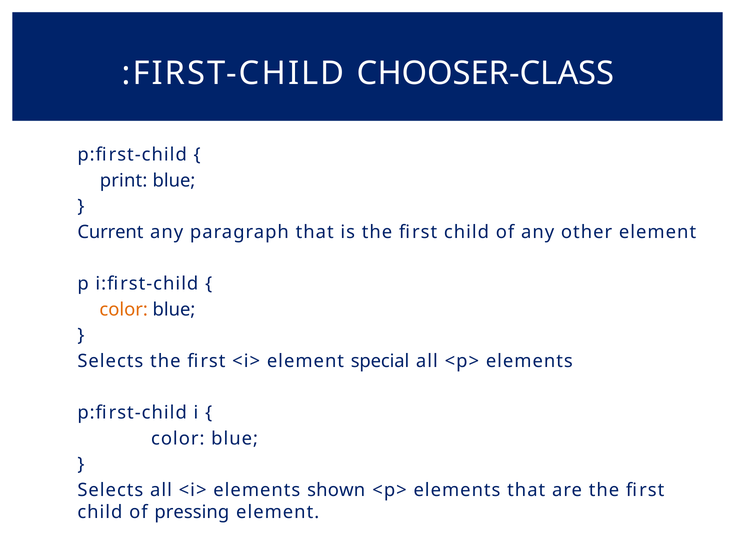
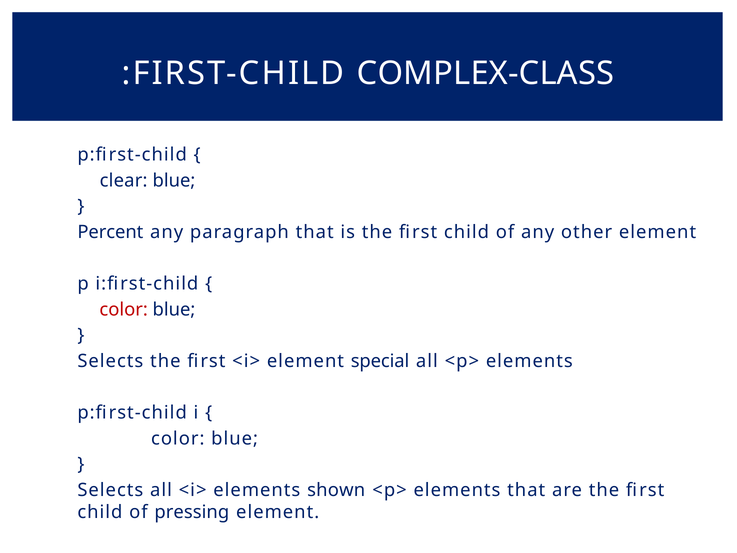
CHOOSER-CLASS: CHOOSER-CLASS -> COMPLEX-CLASS (486, 73)
print: print -> clear (124, 180)
Current: Current -> Percent (110, 232)
color colour: orange -> red (124, 309)
